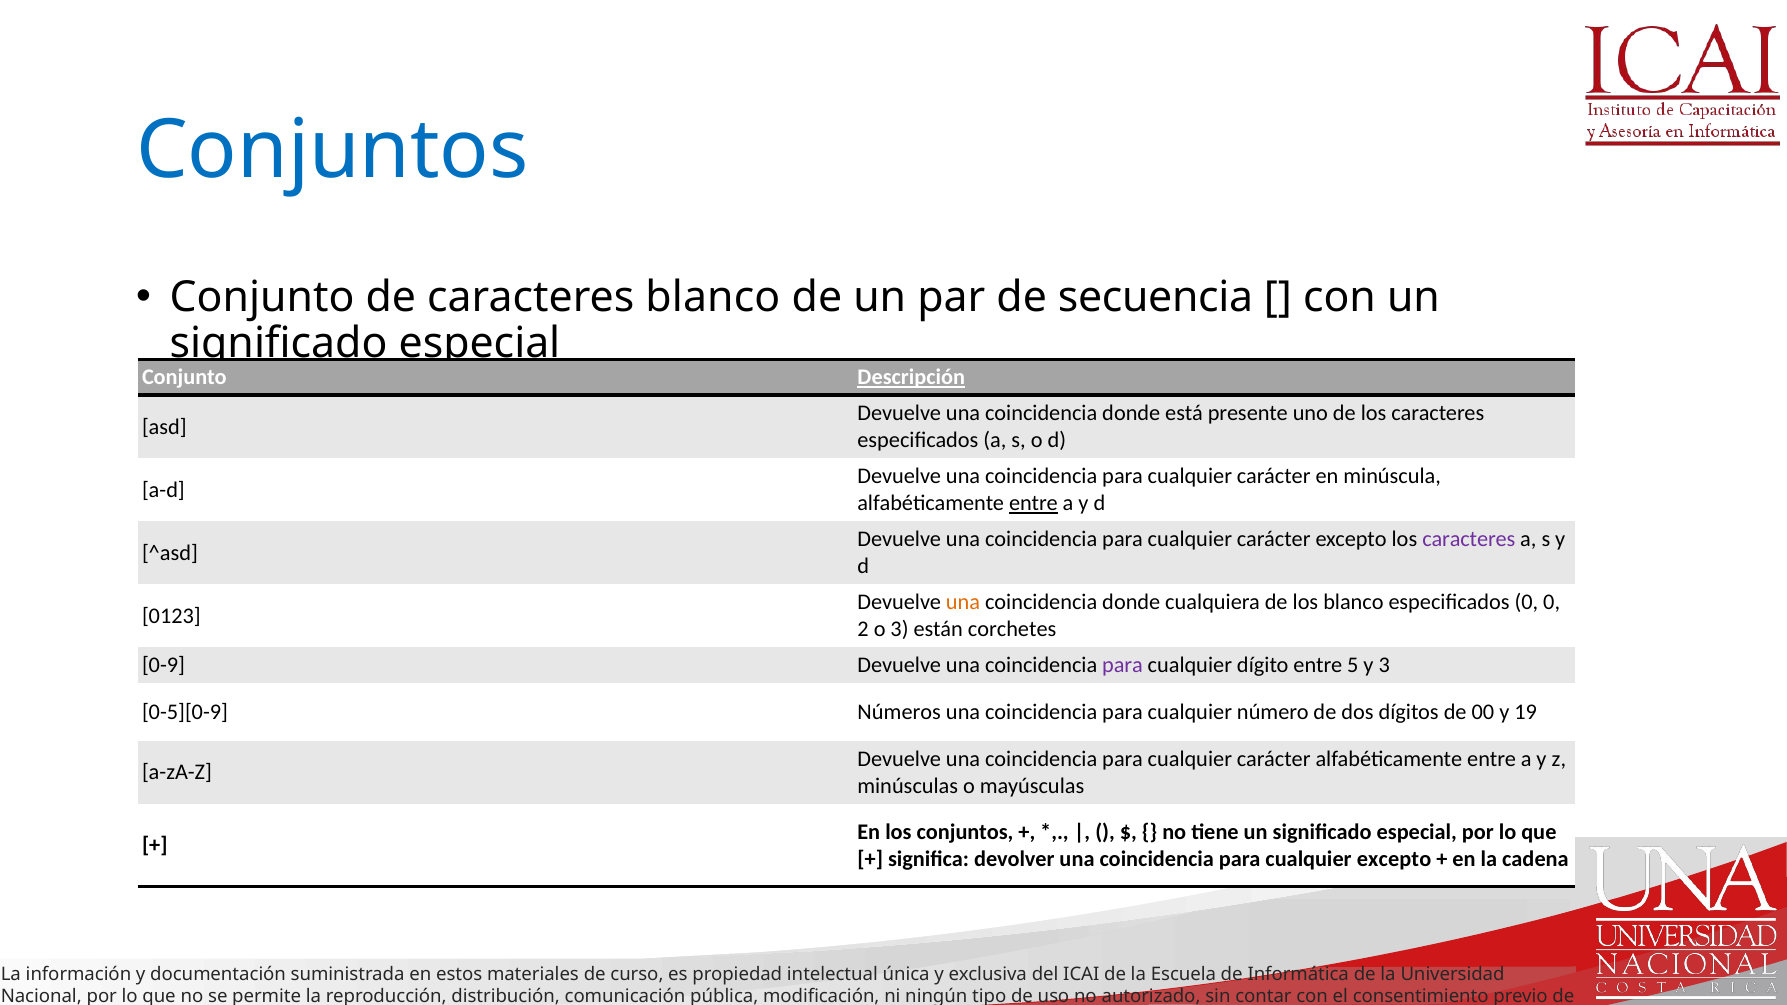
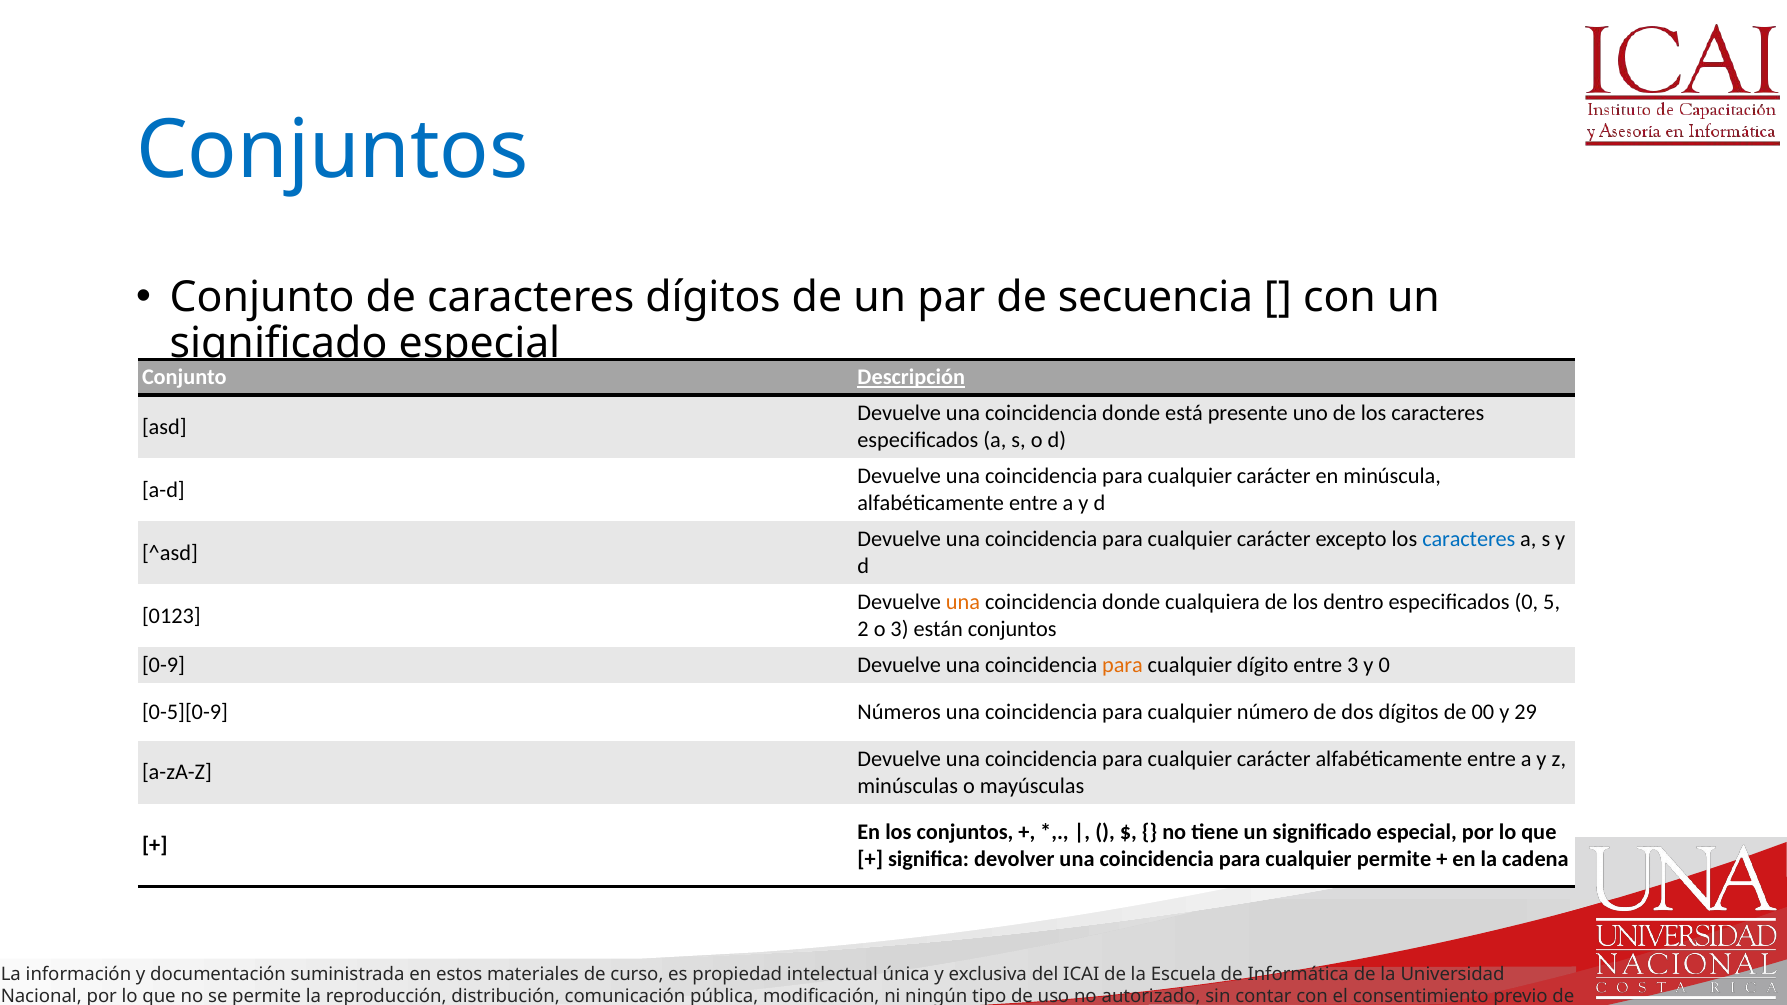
caracteres blanco: blanco -> dígitos (713, 297)
entre underline: present -> none (1033, 504)
caracteres colour: purple -> blue (1469, 539)
los blanco: blanco -> dentro (1354, 602)
0 0: 0 -> 5 (1552, 602)
están corchetes: corchetes -> conjuntos (1012, 630)
para colour: purple -> orange (1122, 665)
entre 5: 5 -> 3 (1353, 665)
y 3: 3 -> 0 (1384, 665)
19: 19 -> 29 (1526, 712)
cualquier excepto: excepto -> permite (1394, 859)
